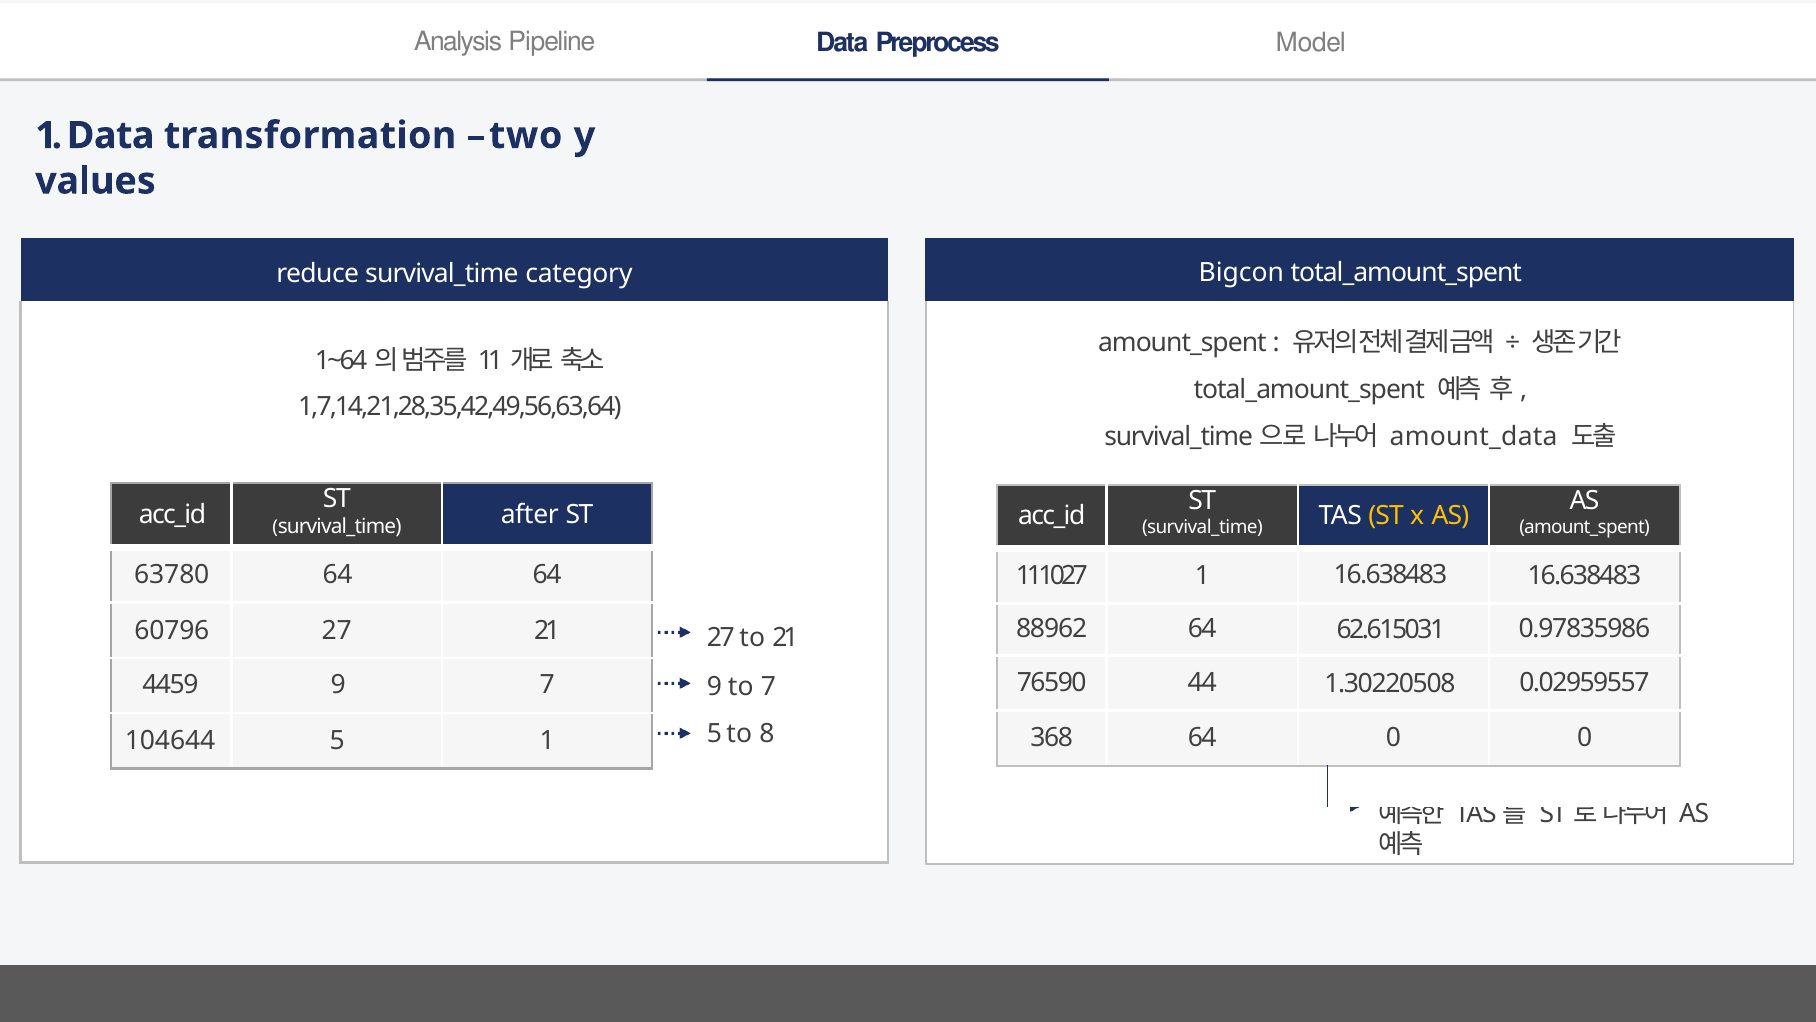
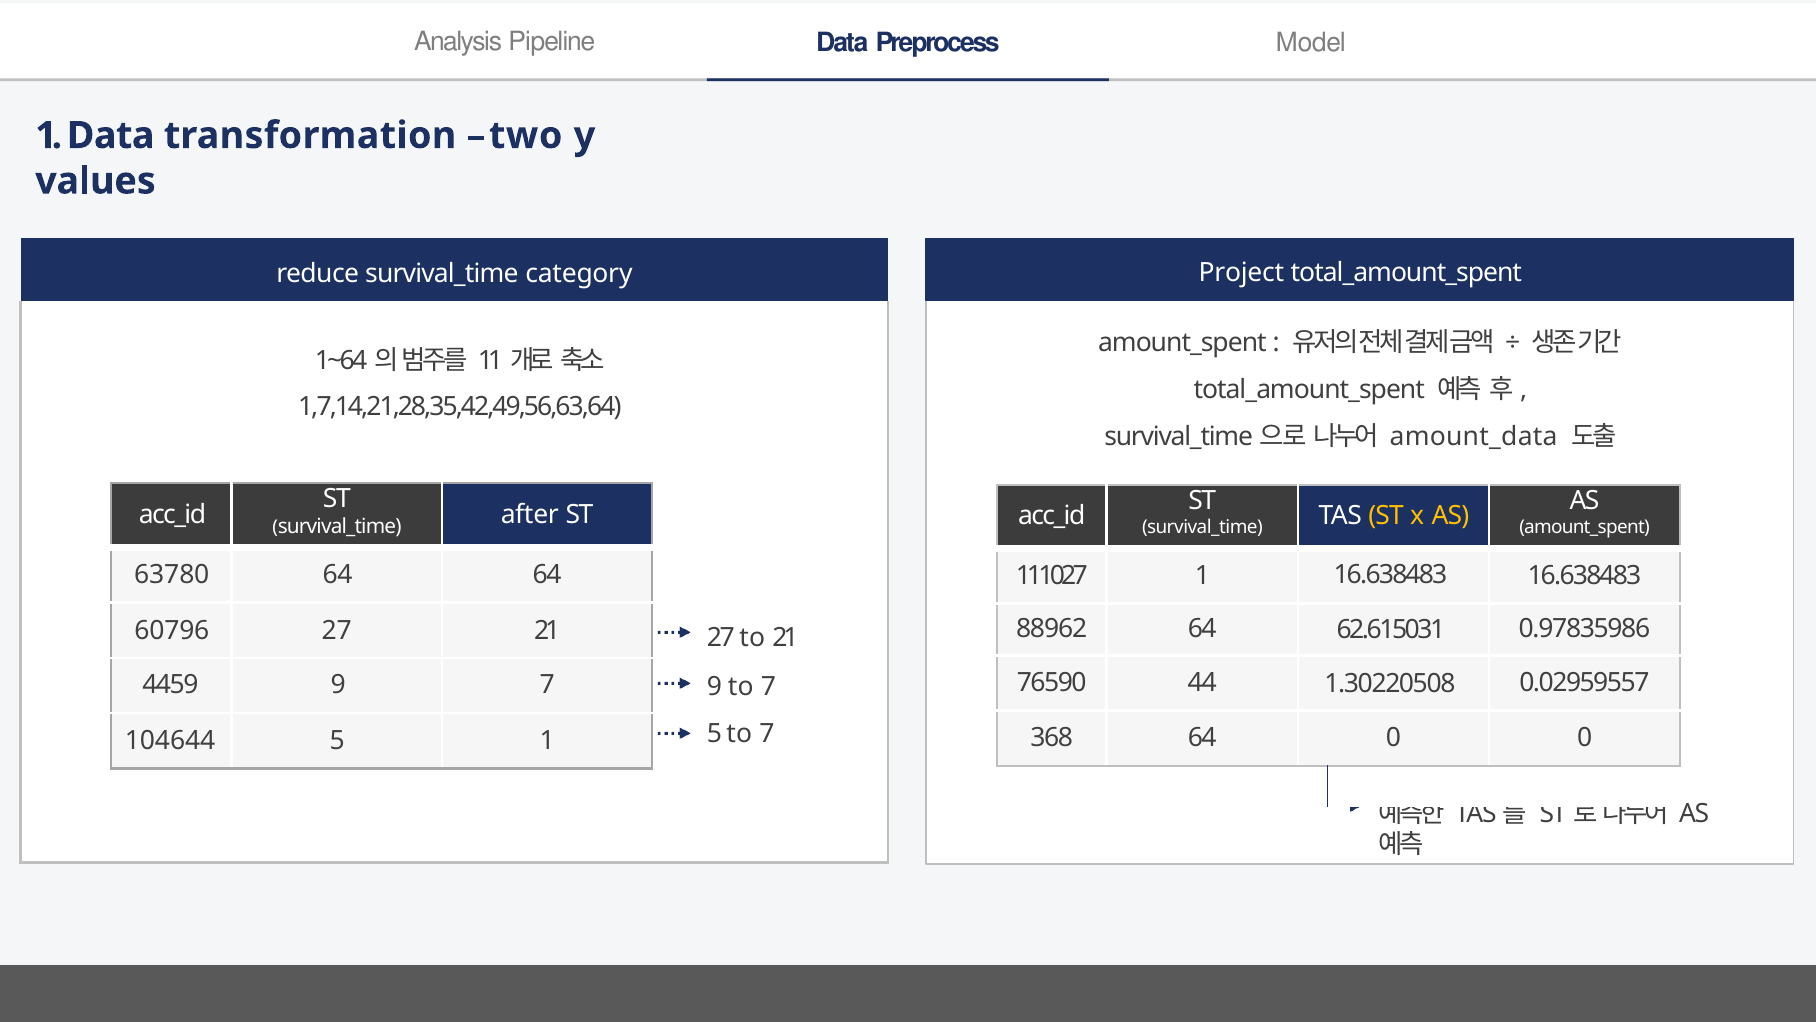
Bigcon: Bigcon -> Project (1241, 272)
5 to 8: 8 -> 7 (767, 734)
